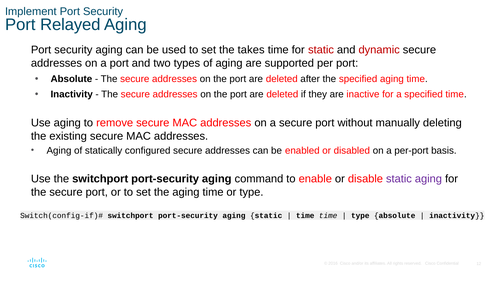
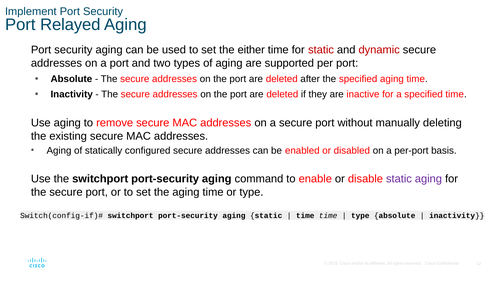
takes: takes -> either (251, 50)
